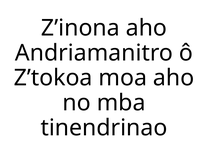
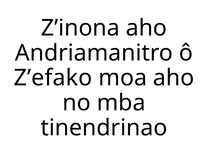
Z’tokoa: Z’tokoa -> Z’efako (53, 78)
